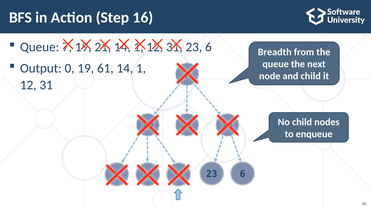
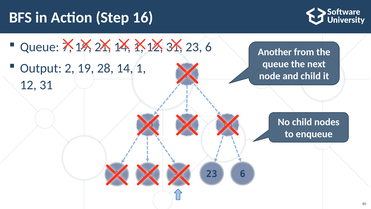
Breadth: Breadth -> Another (275, 52)
0: 0 -> 2 (70, 68)
61: 61 -> 28 (105, 68)
